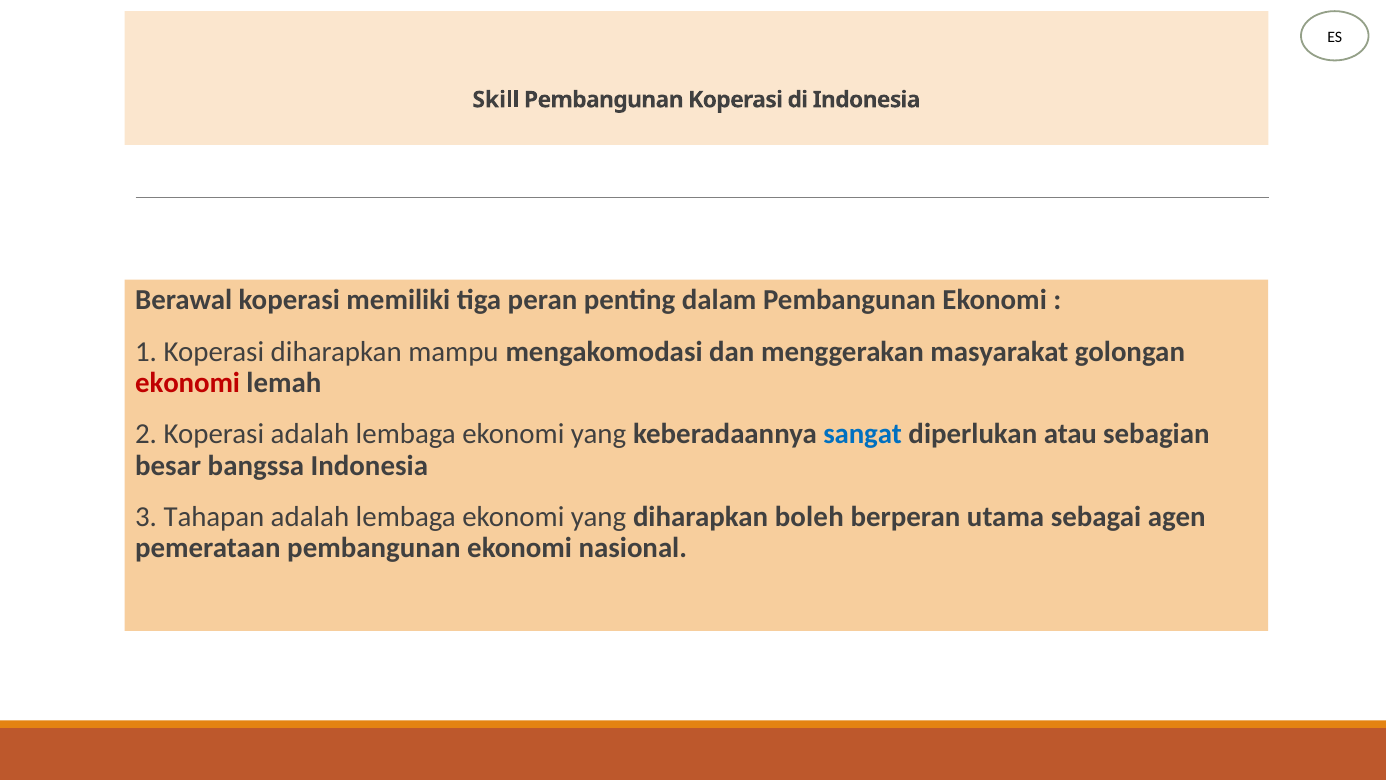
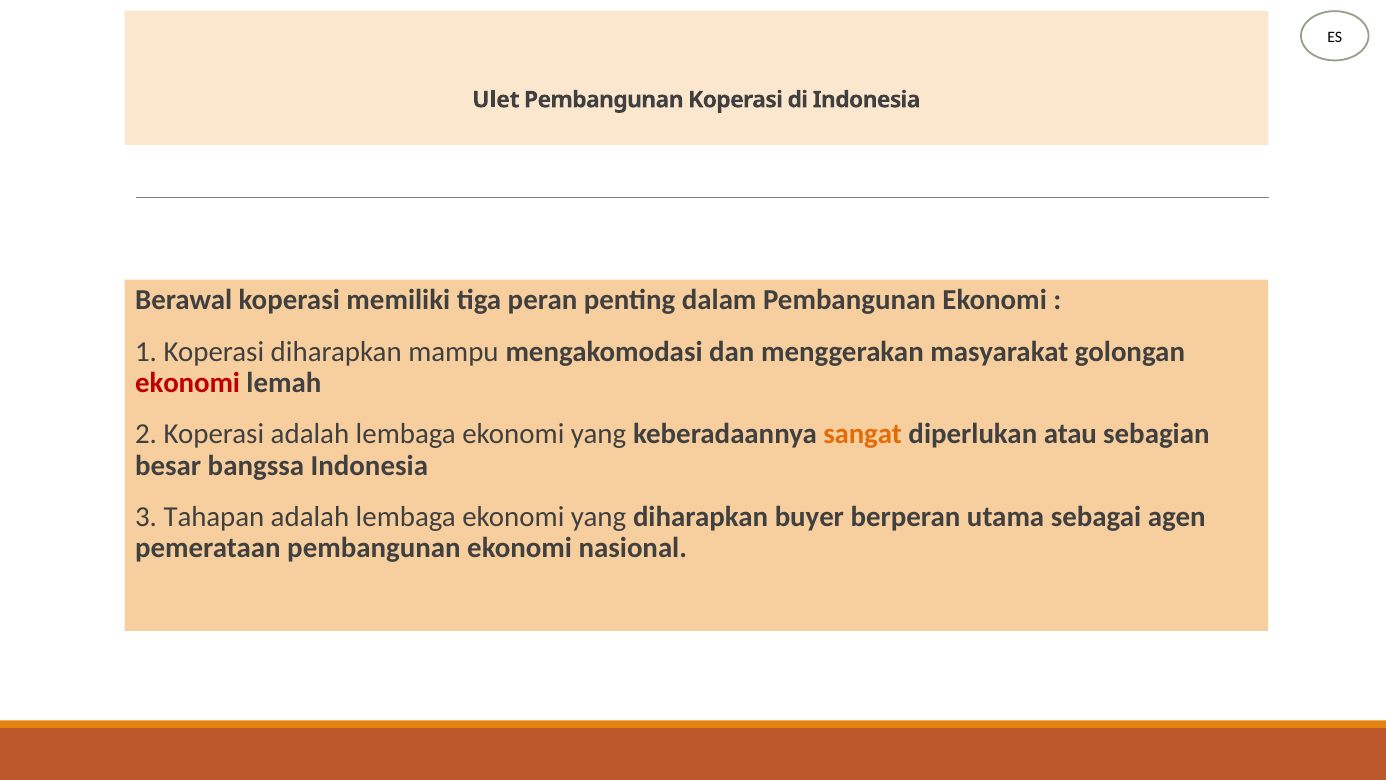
Skill: Skill -> Ulet (496, 100)
sangat colour: blue -> orange (863, 434)
boleh: boleh -> buyer (809, 517)
